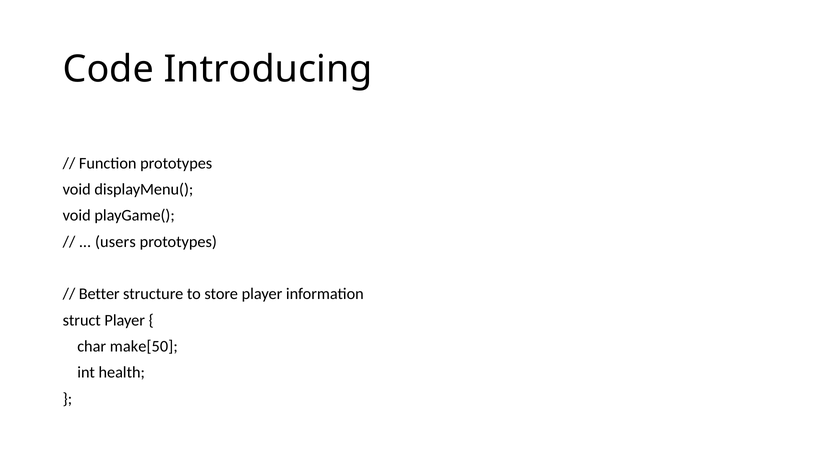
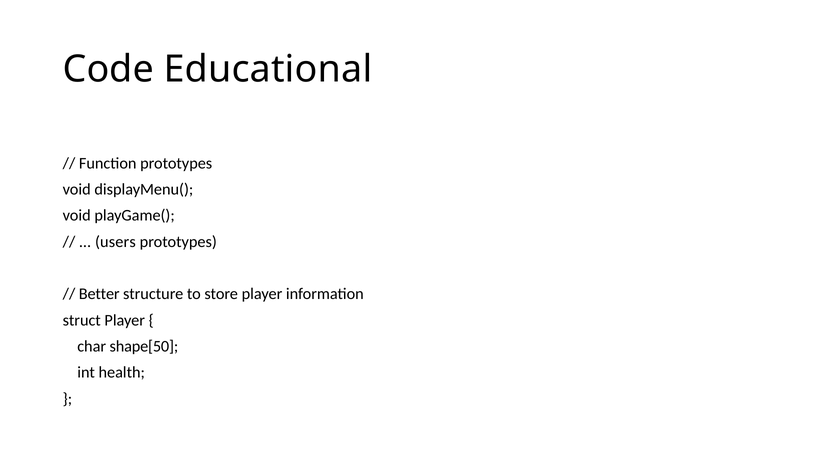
Introducing: Introducing -> Educational (268, 69)
make[50: make[50 -> shape[50 (144, 346)
